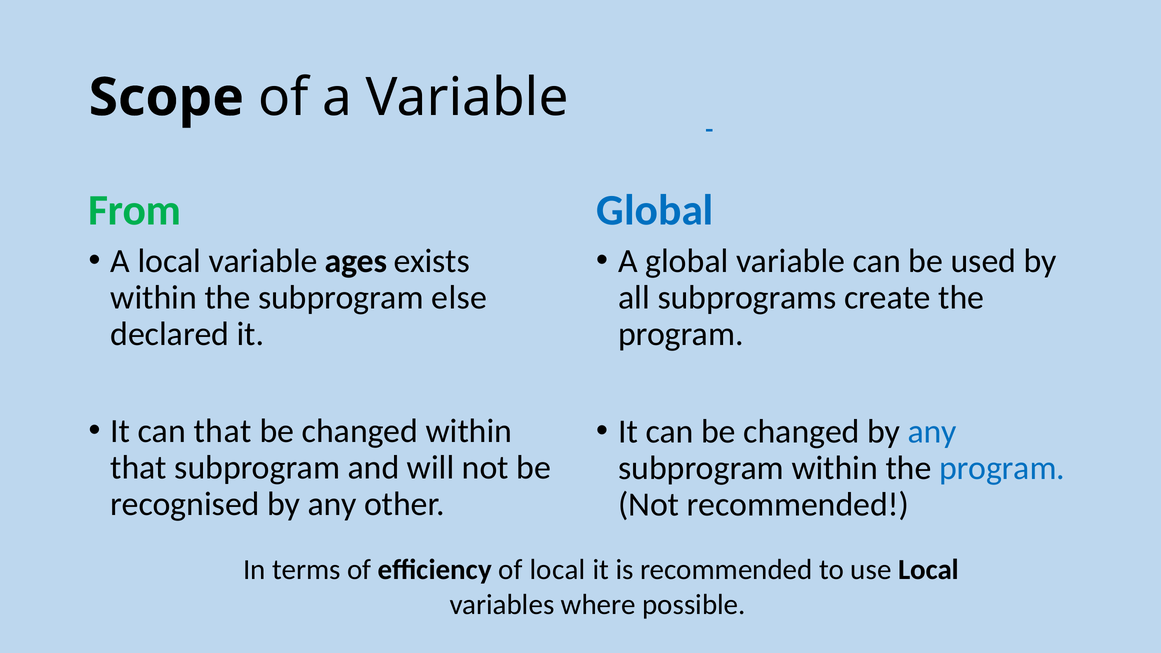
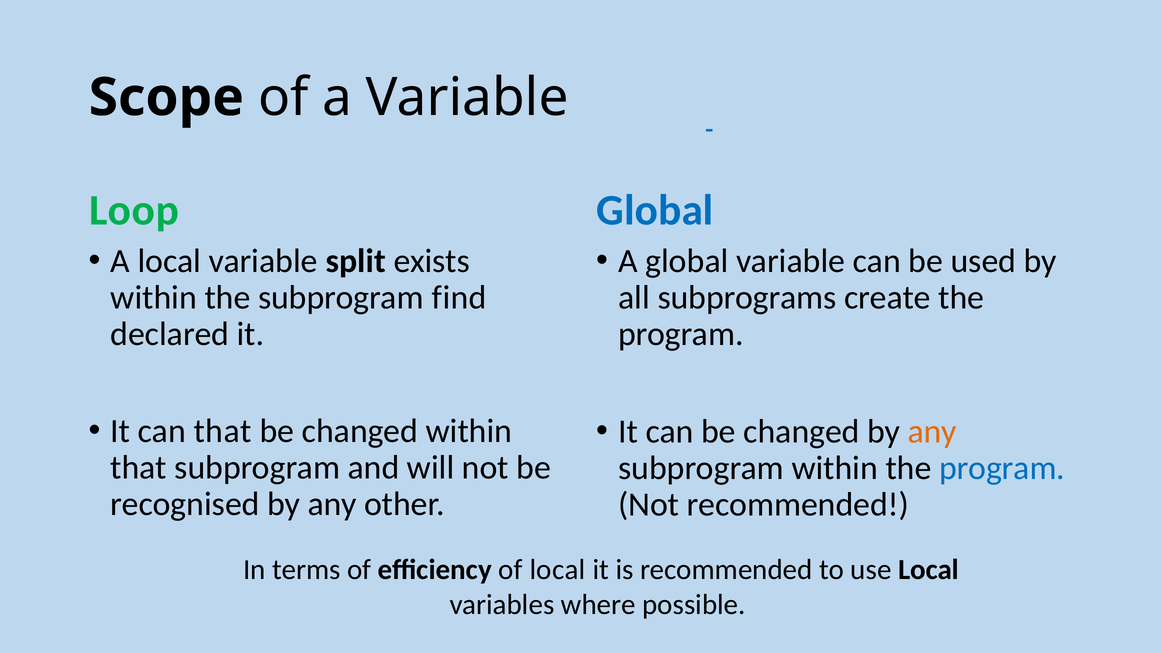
From: From -> Loop (134, 210)
ages: ages -> split (356, 261)
else: else -> find (459, 297)
any colour: blue -> orange (932, 432)
